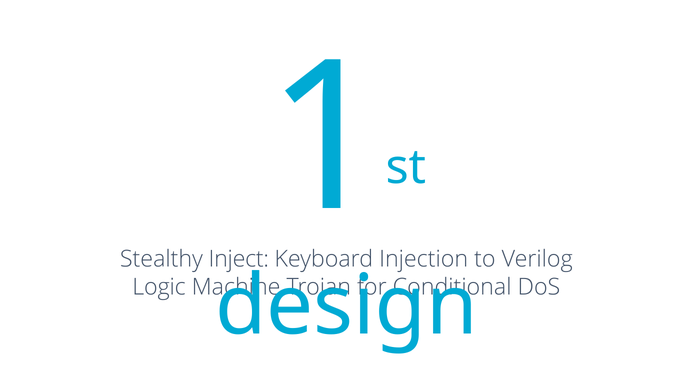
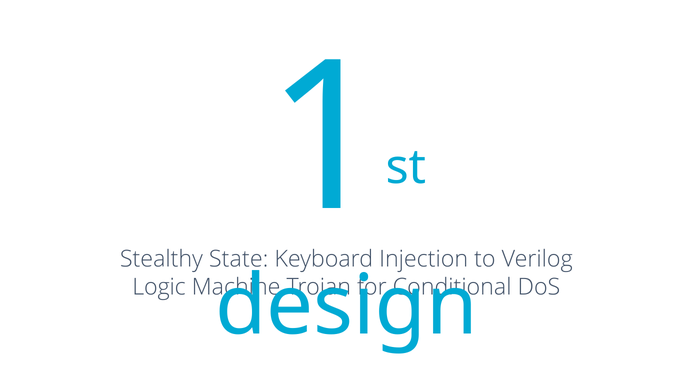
Inject: Inject -> State (239, 259)
